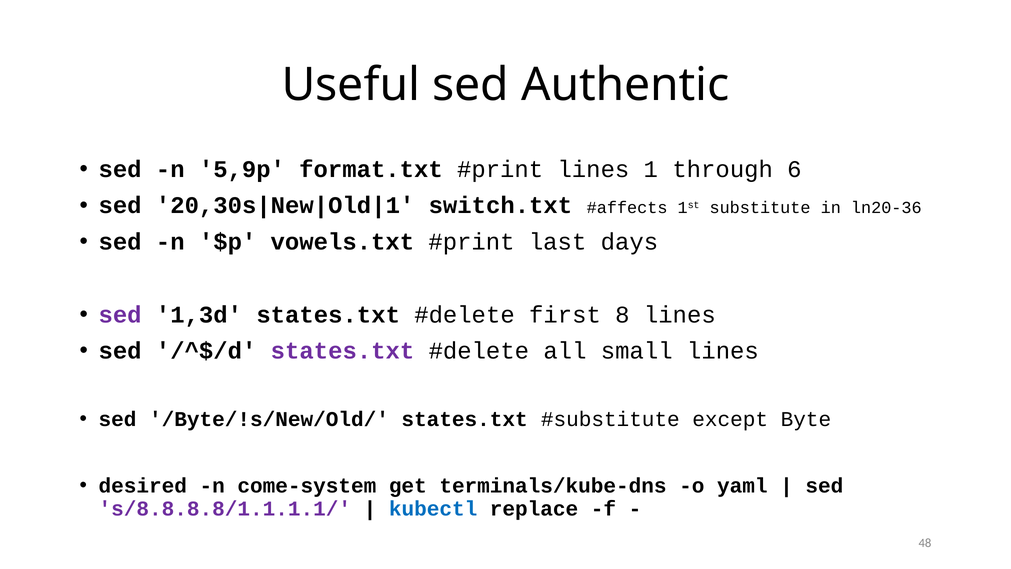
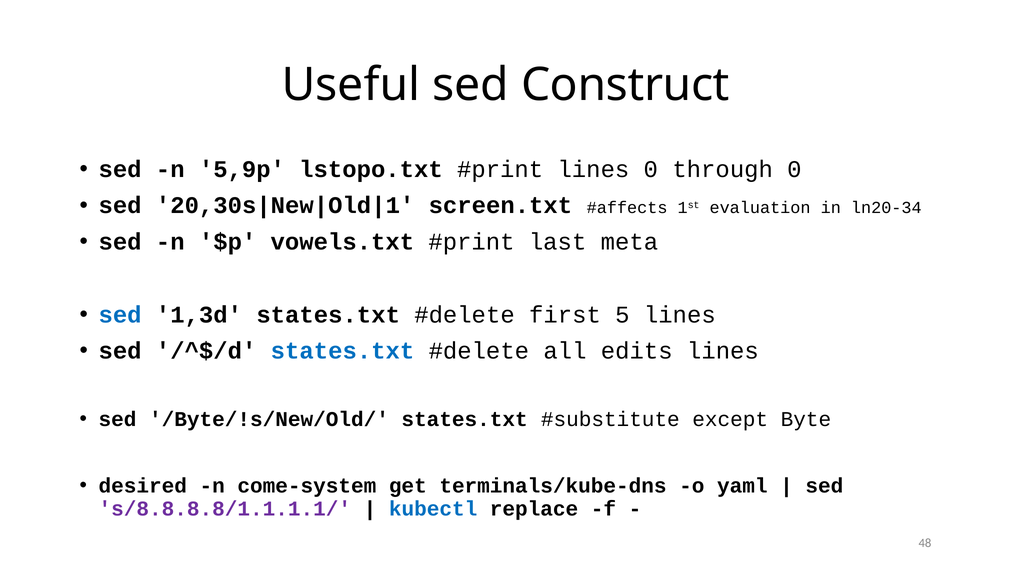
Authentic: Authentic -> Construct (625, 85)
format.txt: format.txt -> lstopo.txt (371, 169)
lines 1: 1 -> 0 (651, 169)
through 6: 6 -> 0 (794, 169)
switch.txt: switch.txt -> screen.txt (500, 206)
substitute: substitute -> evaluation (760, 208)
ln20-36: ln20-36 -> ln20-34 (886, 208)
days: days -> meta (629, 242)
sed colour: purple -> blue (120, 315)
8: 8 -> 5 (622, 315)
states.txt colour: purple -> blue (343, 351)
small: small -> edits (637, 351)
